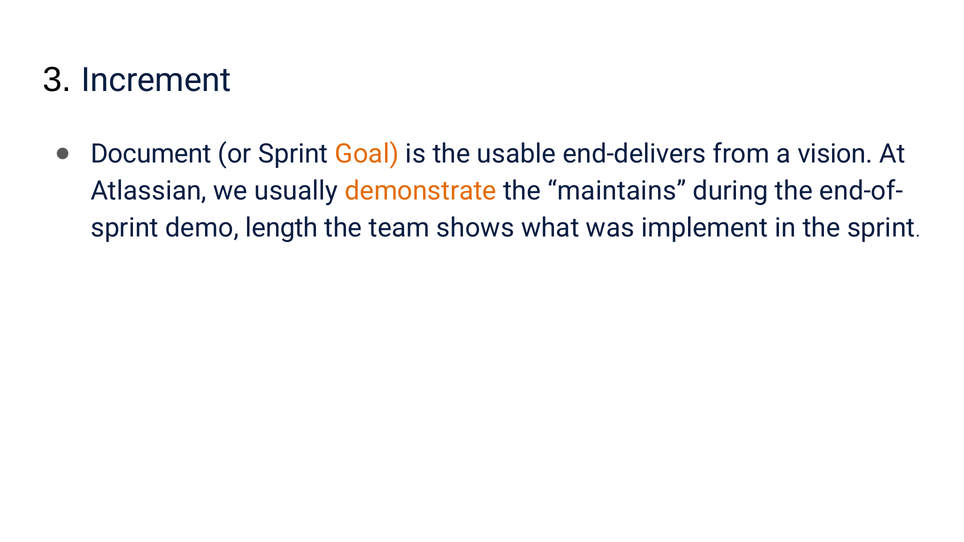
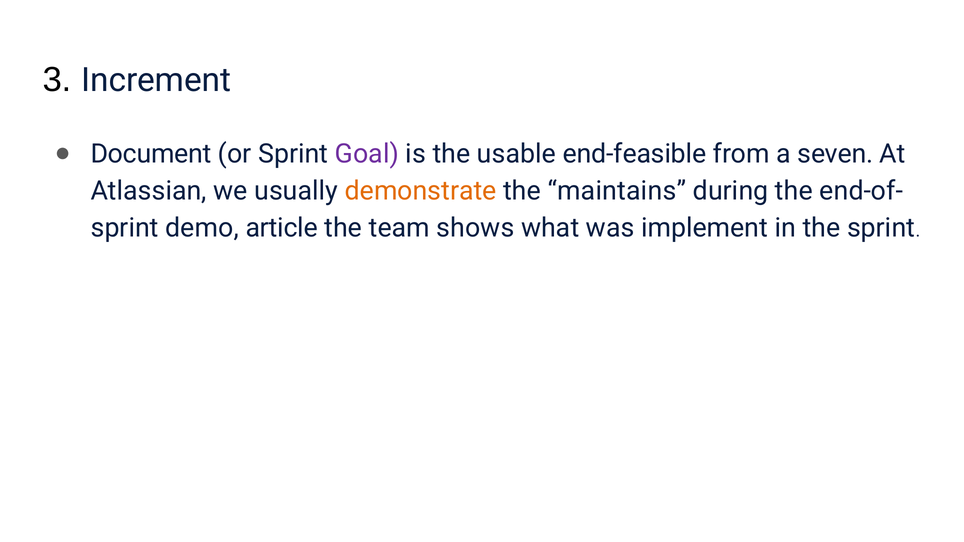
Goal colour: orange -> purple (367, 154)
end-delivers: end-delivers -> end-feasible (634, 154)
vision: vision -> seven (835, 154)
length: length -> article (282, 228)
